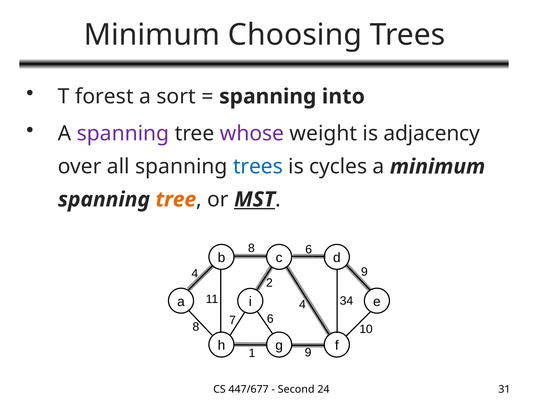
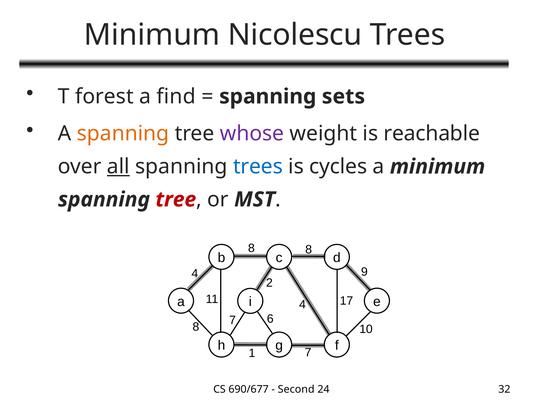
Choosing: Choosing -> Nicolescu (295, 35)
sort: sort -> find (176, 97)
into: into -> sets (343, 97)
spanning colour: purple -> orange (123, 134)
adjacency: adjacency -> reachable (432, 134)
all underline: none -> present (118, 167)
tree colour: orange -> red (176, 200)
MST underline: present -> none (255, 200)
6: 6 -> 8 (309, 250)
34: 34 -> 17 (347, 301)
1 9: 9 -> 7 (308, 353)
447/677: 447/677 -> 690/677 (249, 390)
31: 31 -> 32 (504, 390)
